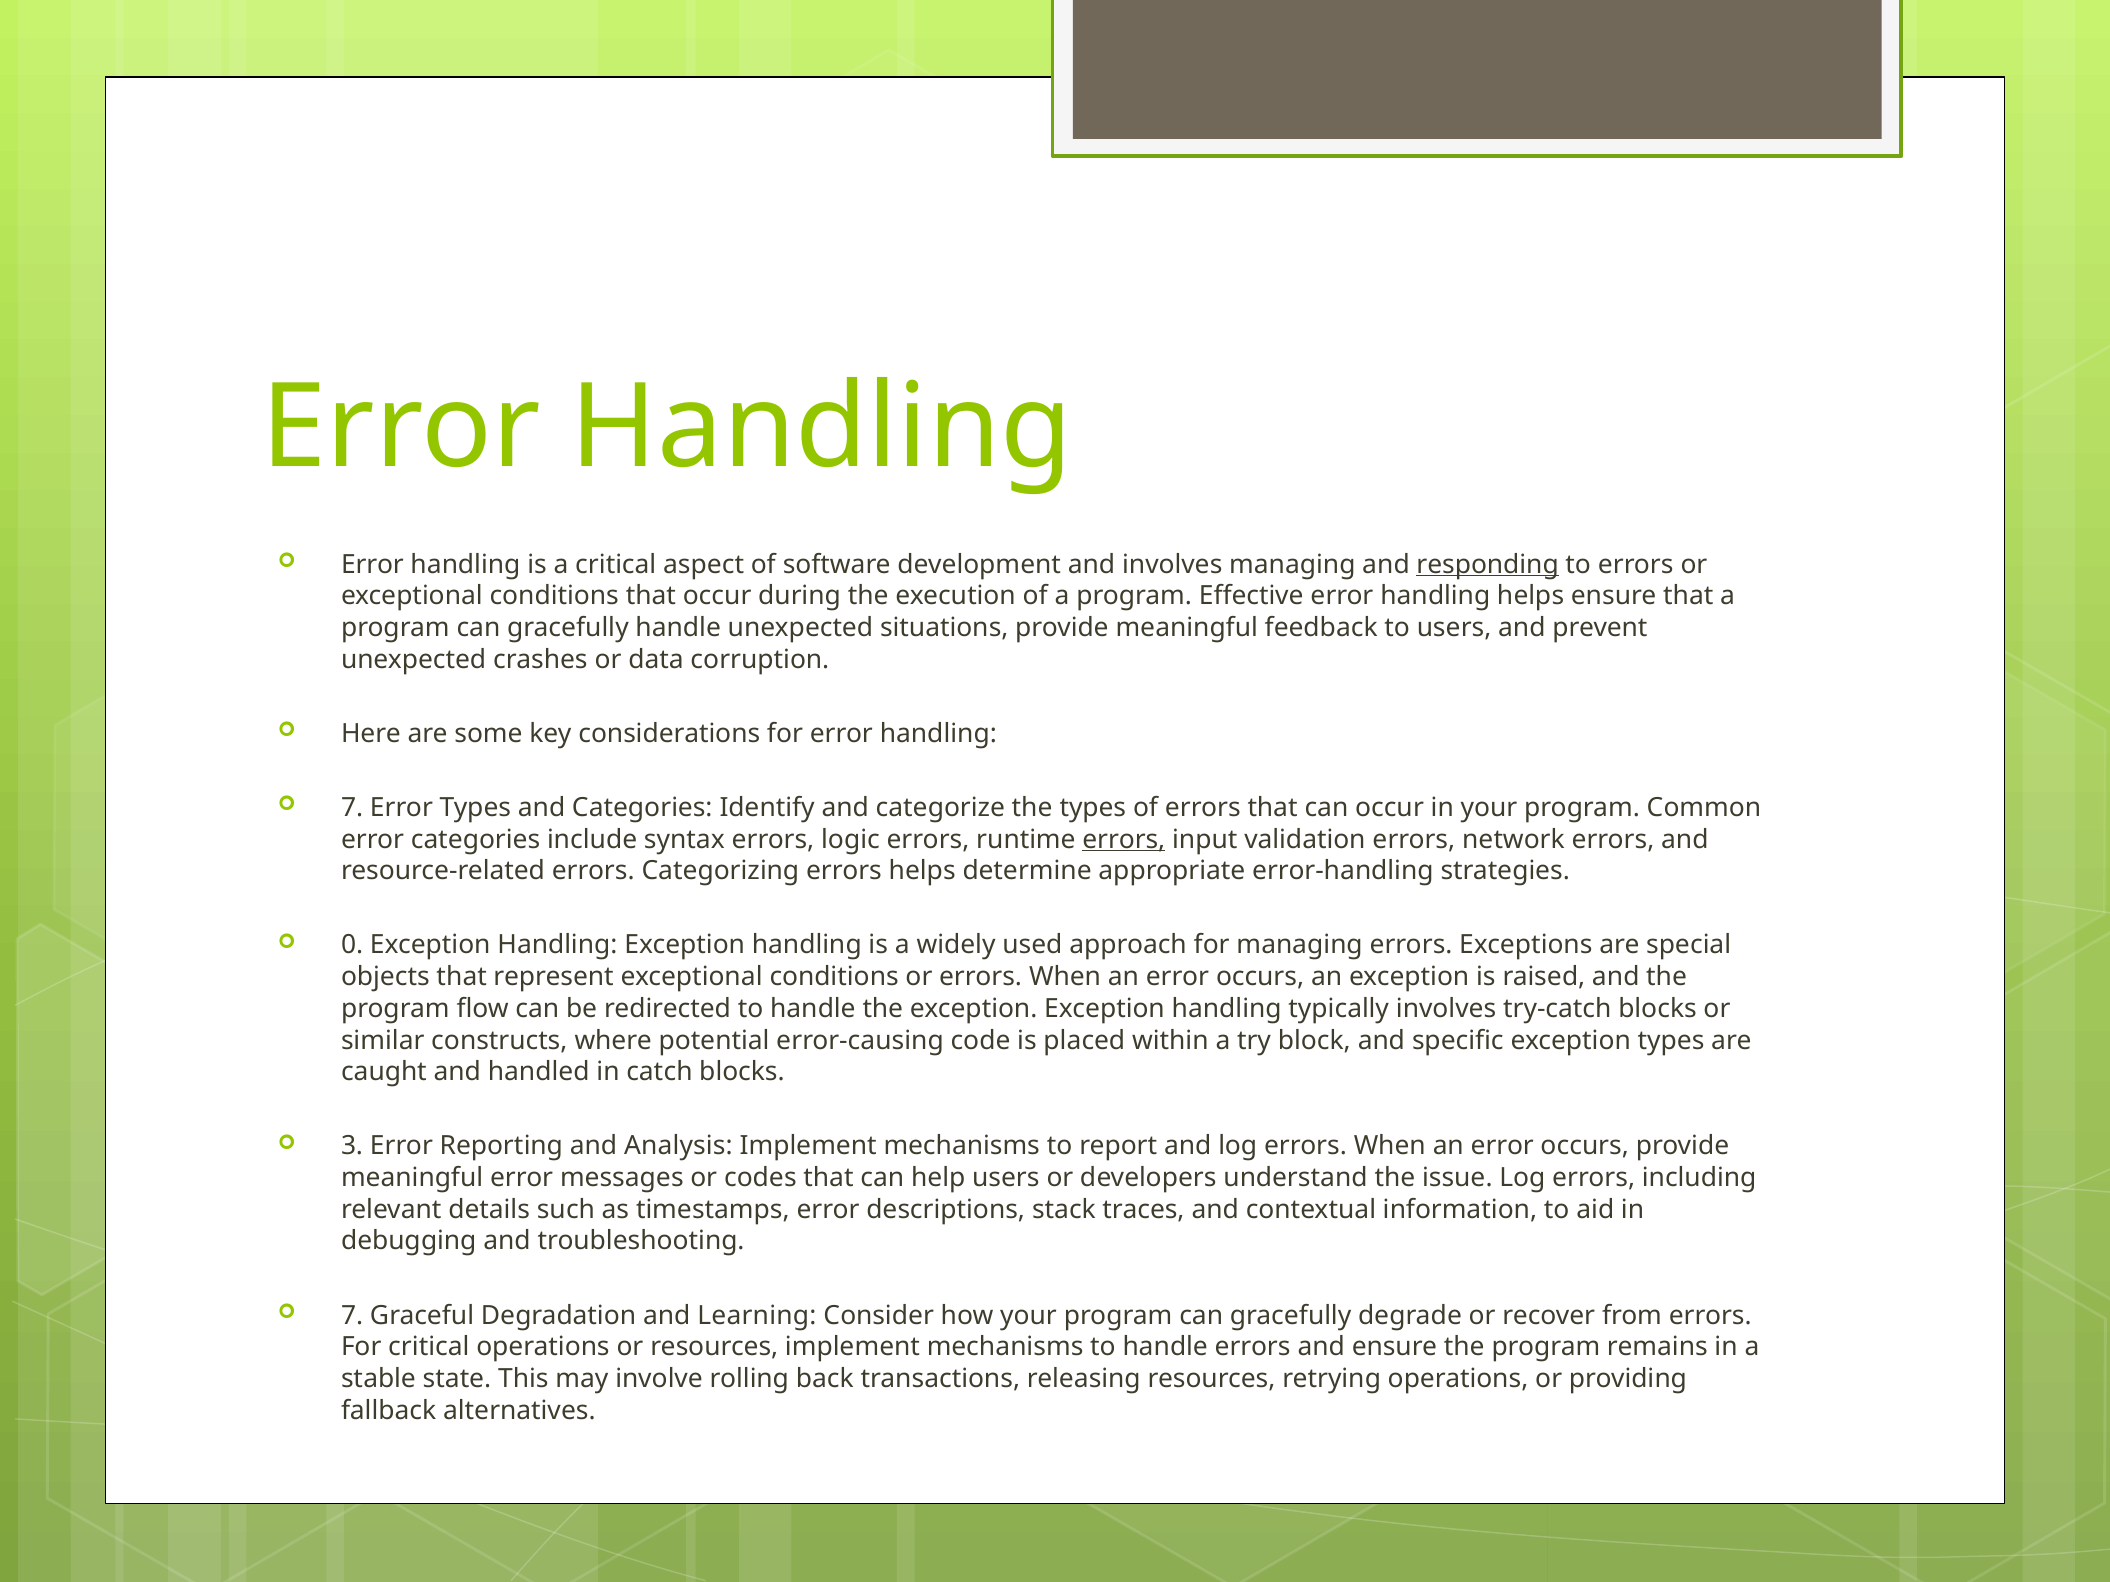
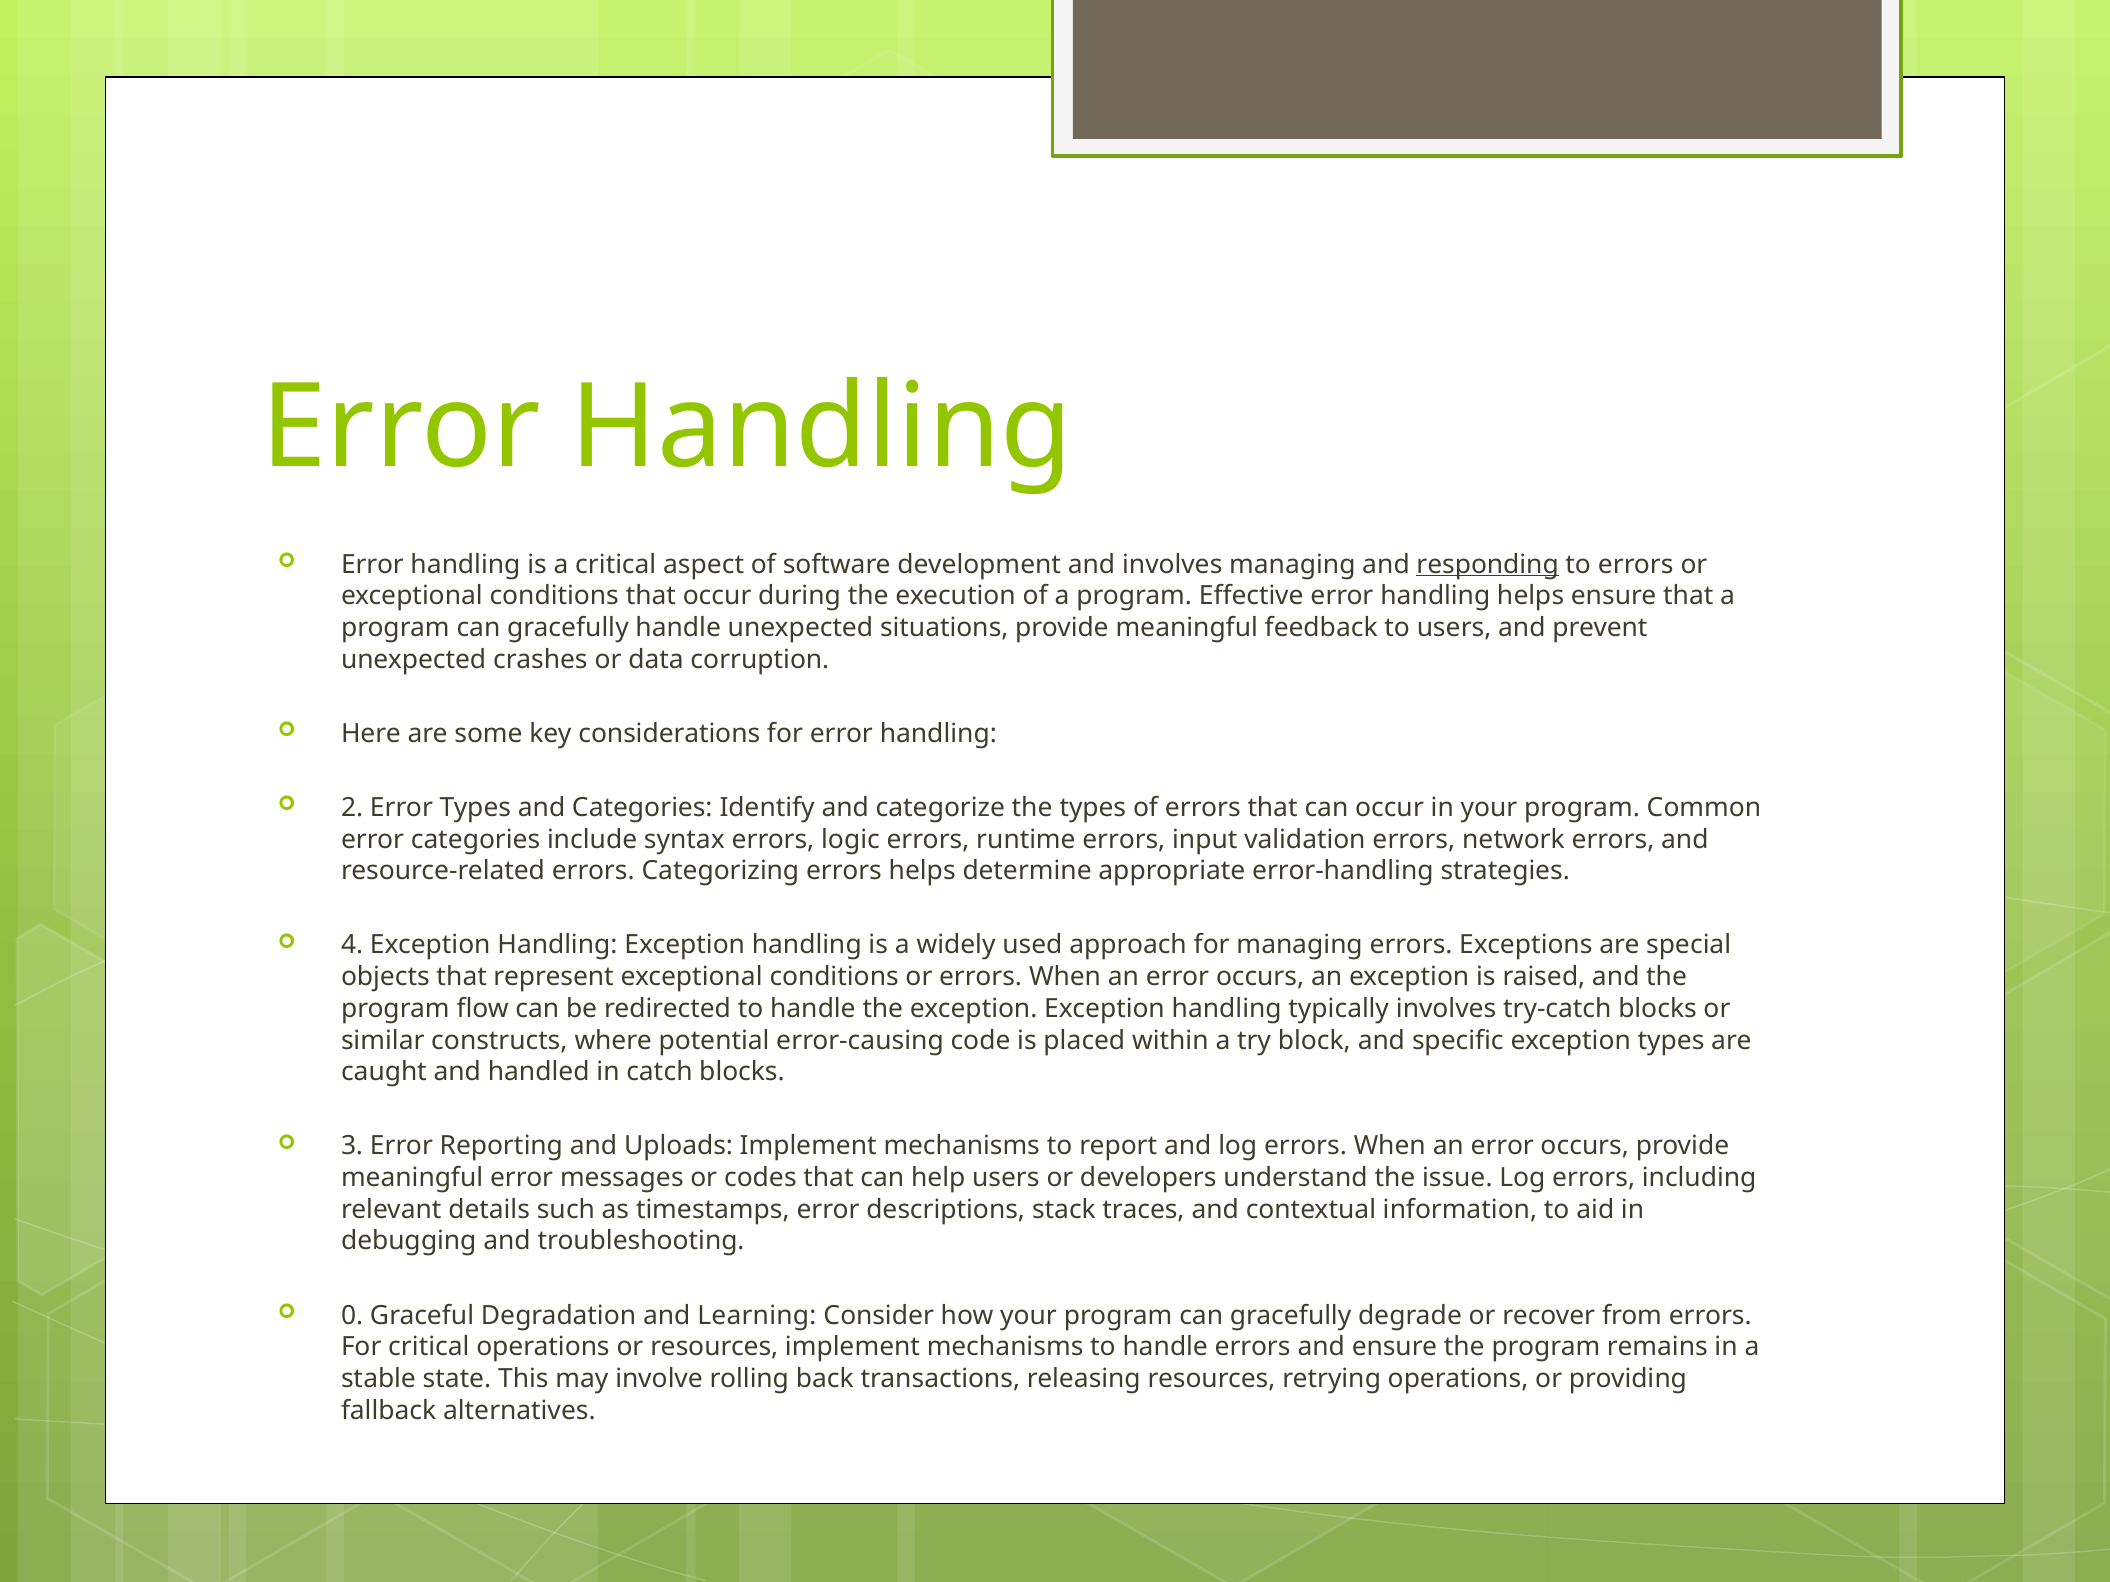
7: 7 -> 2 (352, 808)
errors underline: present -> none (1124, 840)
0: 0 -> 4 (352, 945)
Analysis: Analysis -> Uploads (679, 1146)
7: 7 -> 0 (352, 1316)
